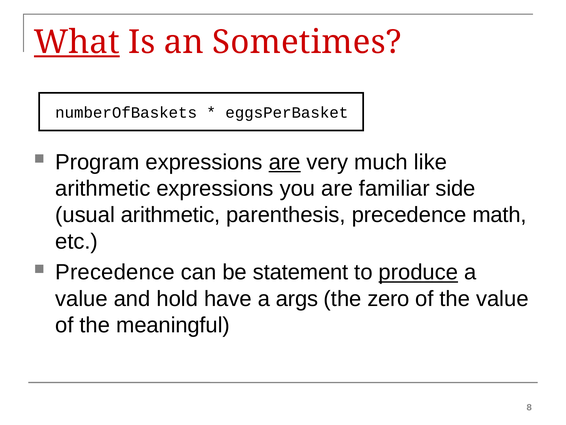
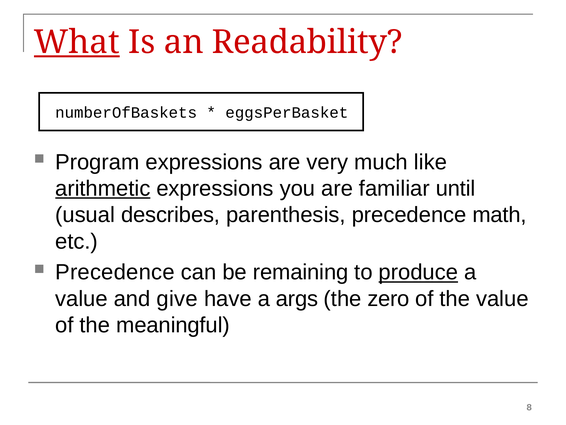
Sometimes: Sometimes -> Readability (307, 42)
are underline: present -> none (285, 162)
arithmetic underline: none -> present (103, 188)
side: side -> until (455, 188)
usual arithmetic: arithmetic -> describes (171, 215)
statement: statement -> remaining (301, 272)
hold: hold -> give (177, 298)
